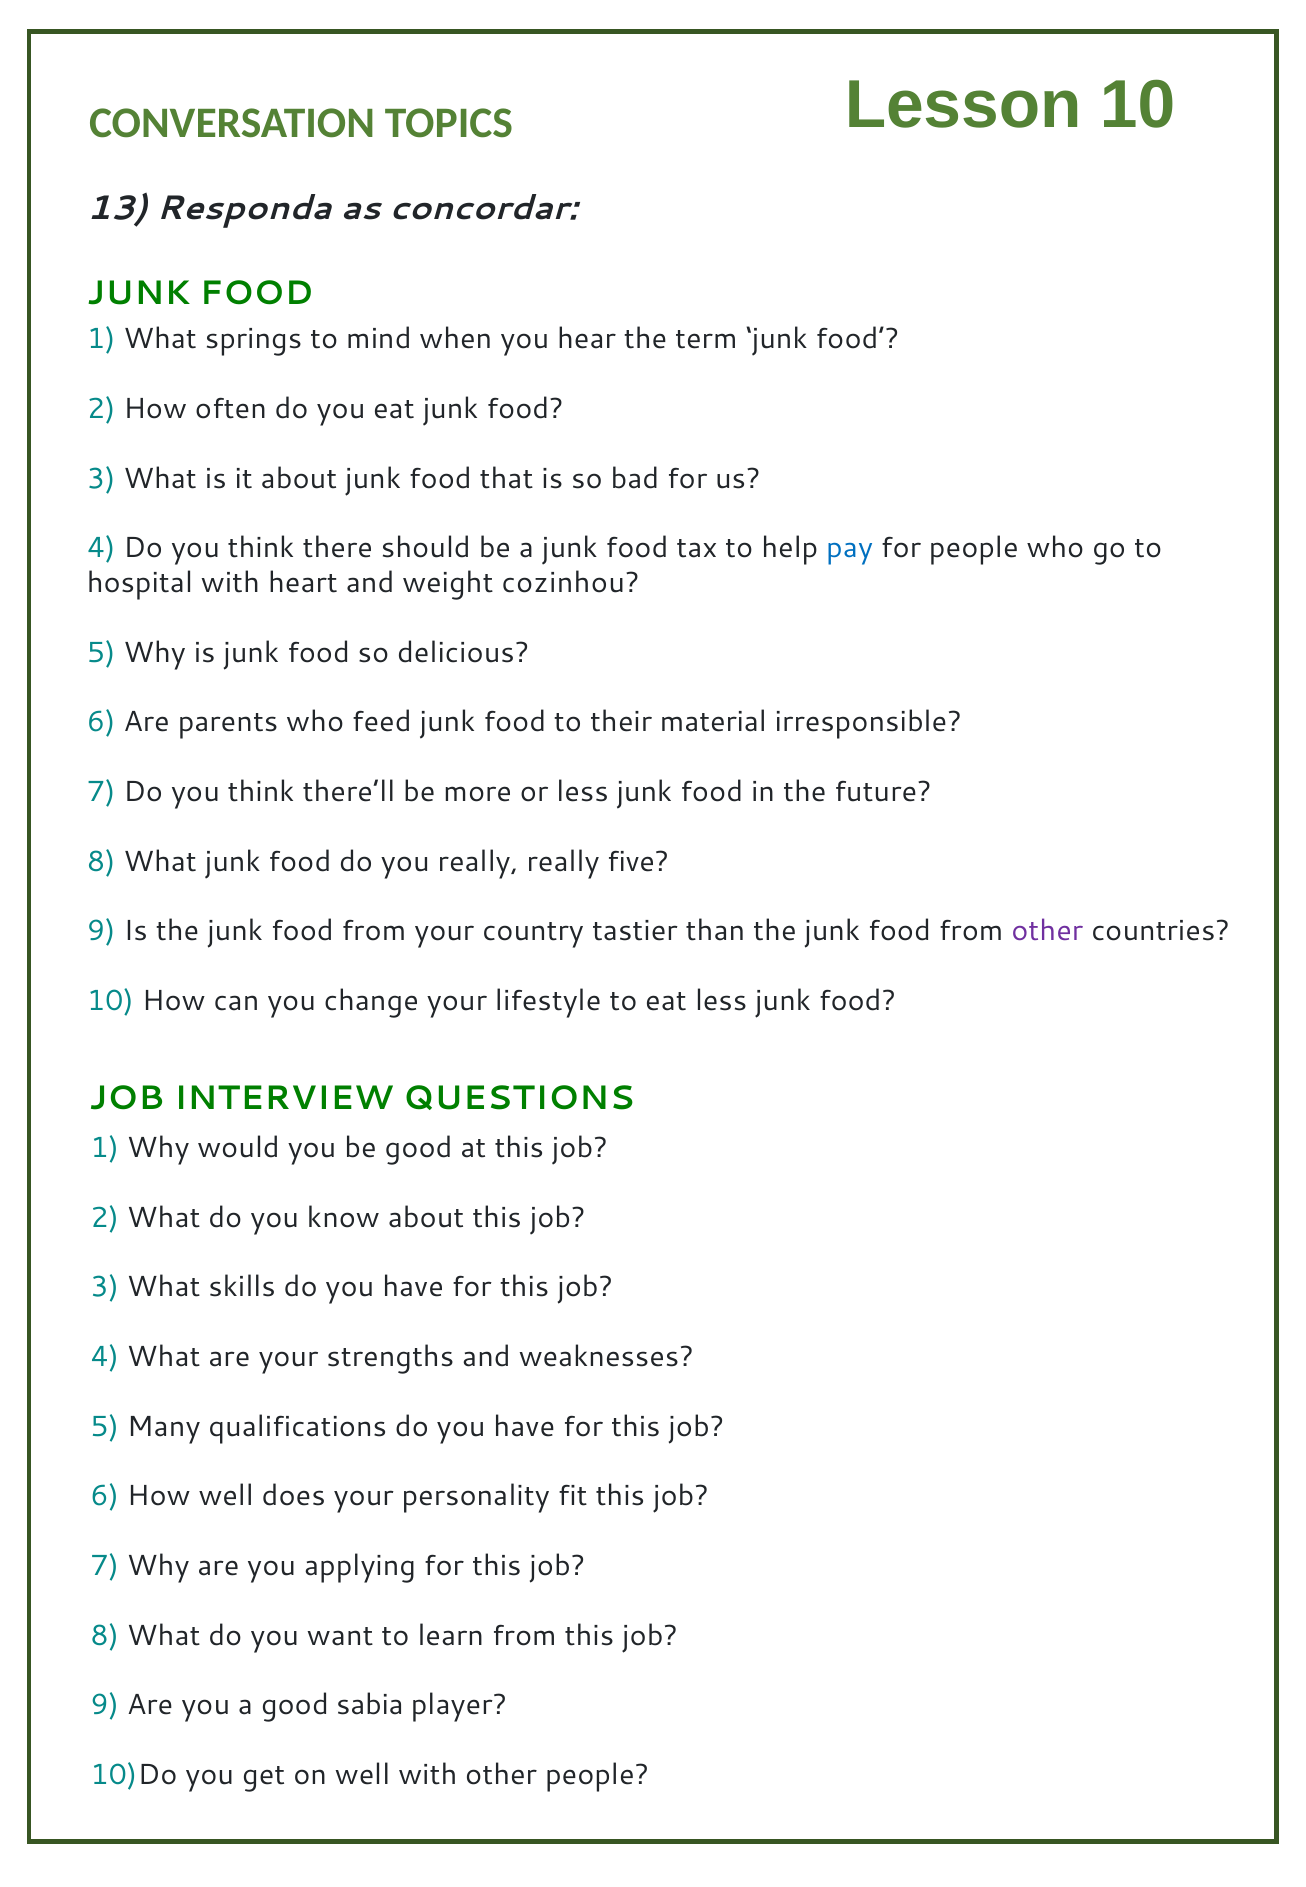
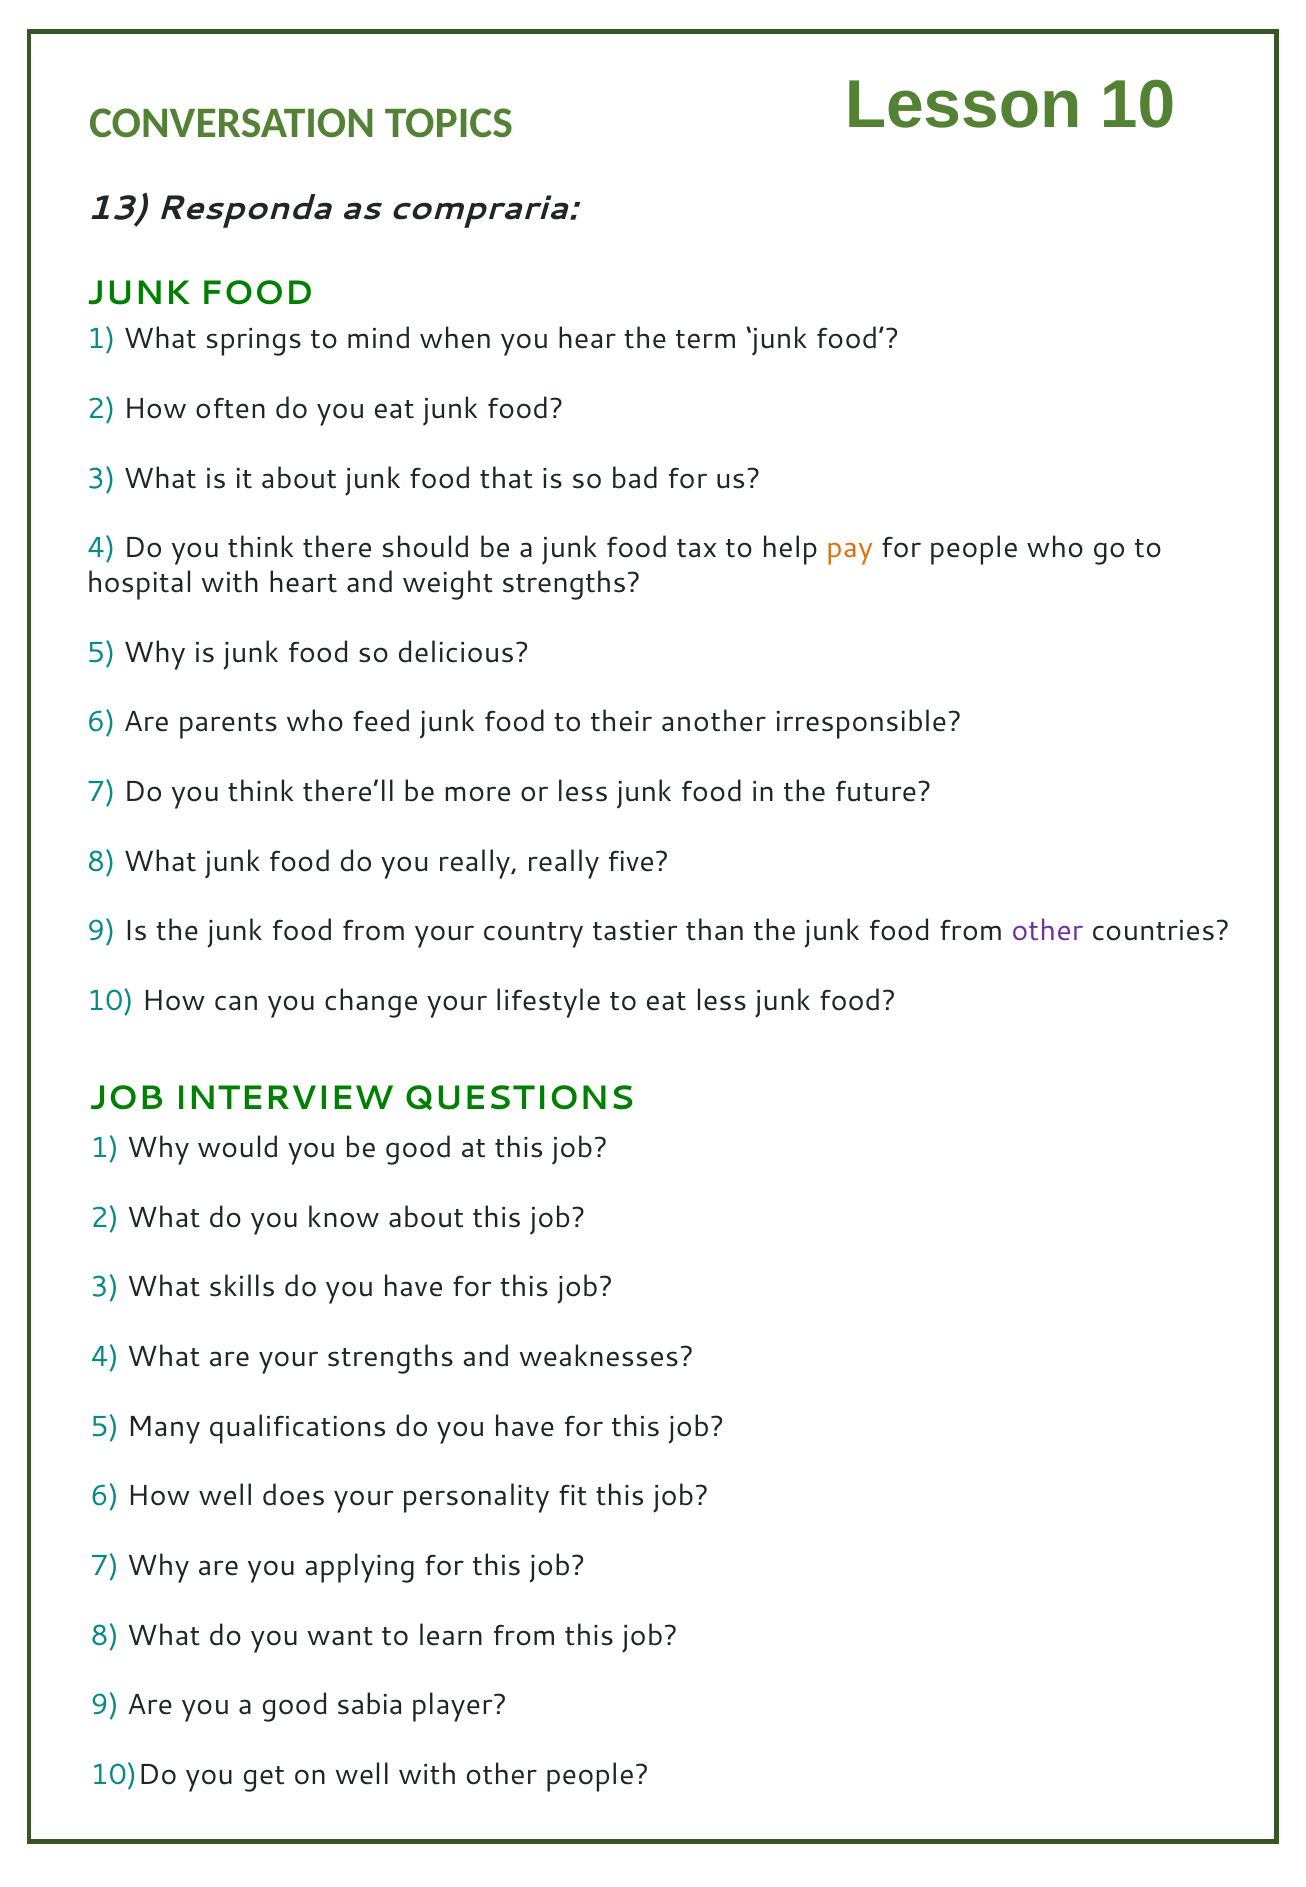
concordar: concordar -> compraria (484, 208)
pay colour: blue -> orange (850, 548)
weight cozinhou: cozinhou -> strengths (571, 583)
material: material -> another (713, 722)
